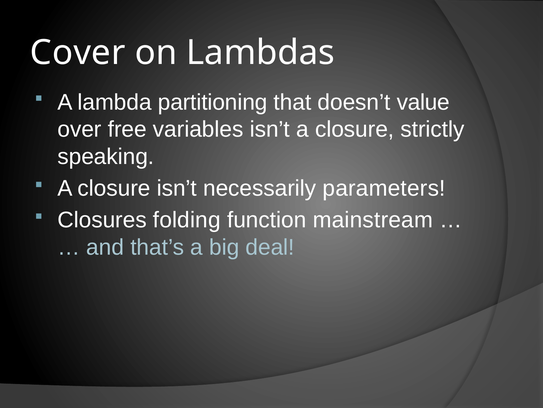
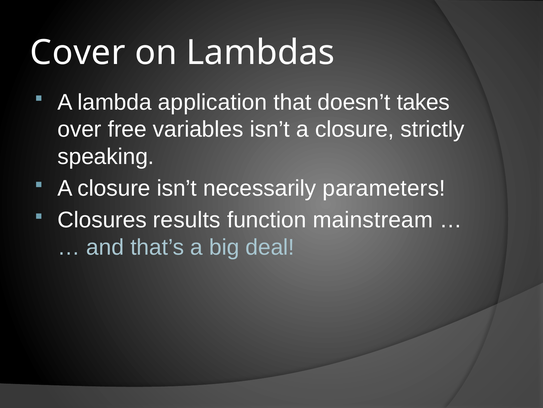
partitioning: partitioning -> application (213, 102)
value: value -> takes (423, 102)
folding: folding -> results (187, 220)
